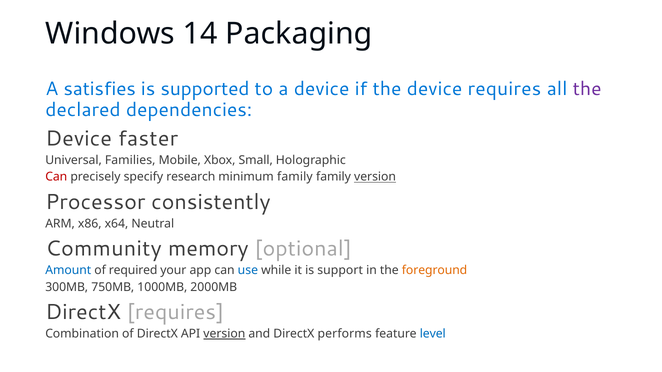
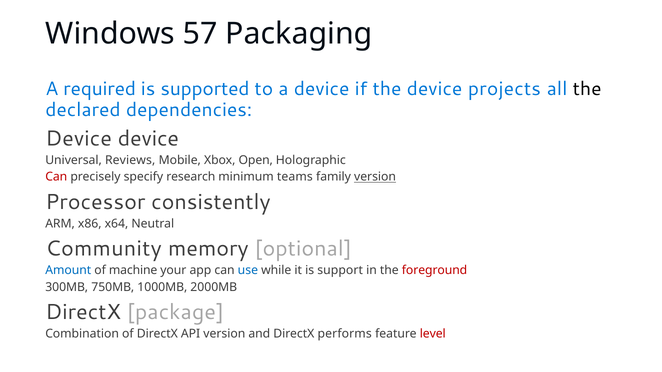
14: 14 -> 57 (200, 34)
satisfies: satisfies -> required (100, 89)
device requires: requires -> projects (504, 89)
the colour: purple -> black (587, 89)
Device faster: faster -> device (148, 139)
Families: Families -> Reviews (130, 160)
Small: Small -> Open (256, 160)
minimum family: family -> teams (295, 177)
required: required -> machine (133, 271)
foreground colour: orange -> red (435, 271)
DirectX requires: requires -> package (175, 312)
version underline: present -> none (224, 334)
level colour: blue -> red (433, 334)
